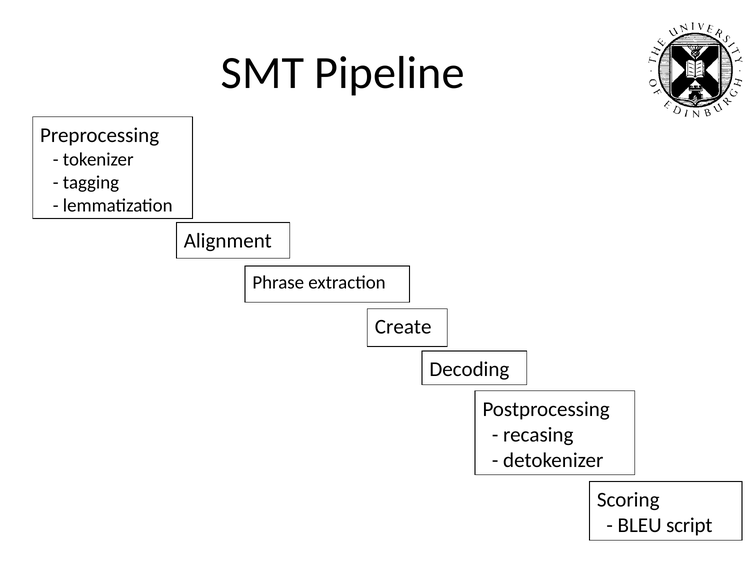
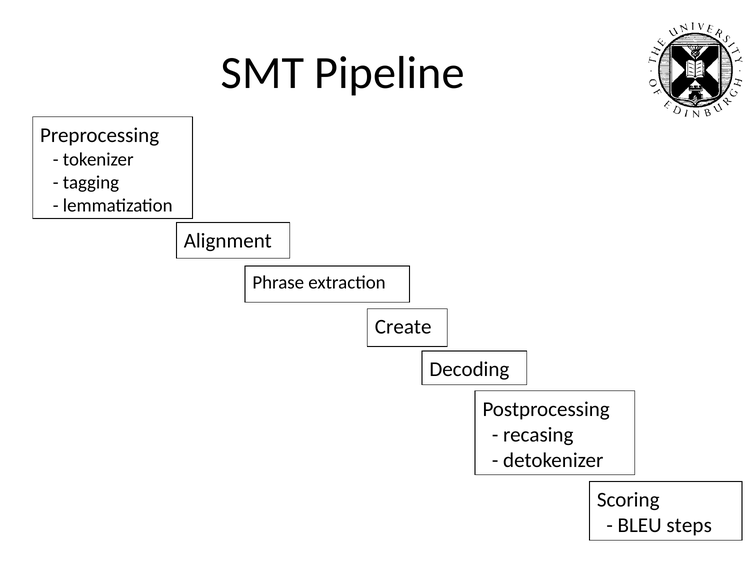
script: script -> steps (689, 525)
